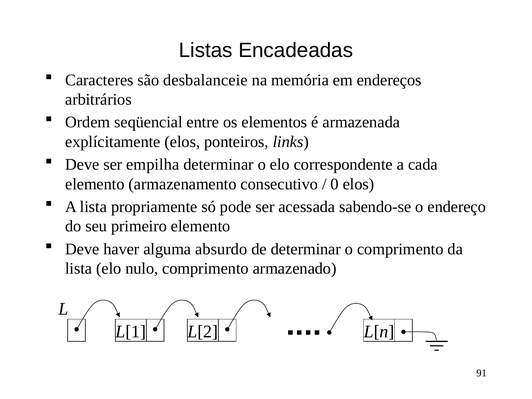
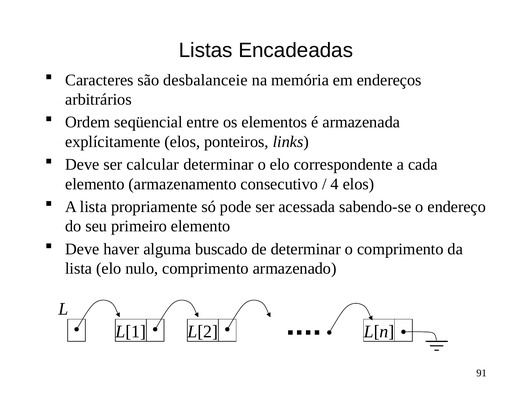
empilha: empilha -> calcular (153, 165)
0: 0 -> 4 (335, 184)
absurdo: absurdo -> buscado (221, 249)
